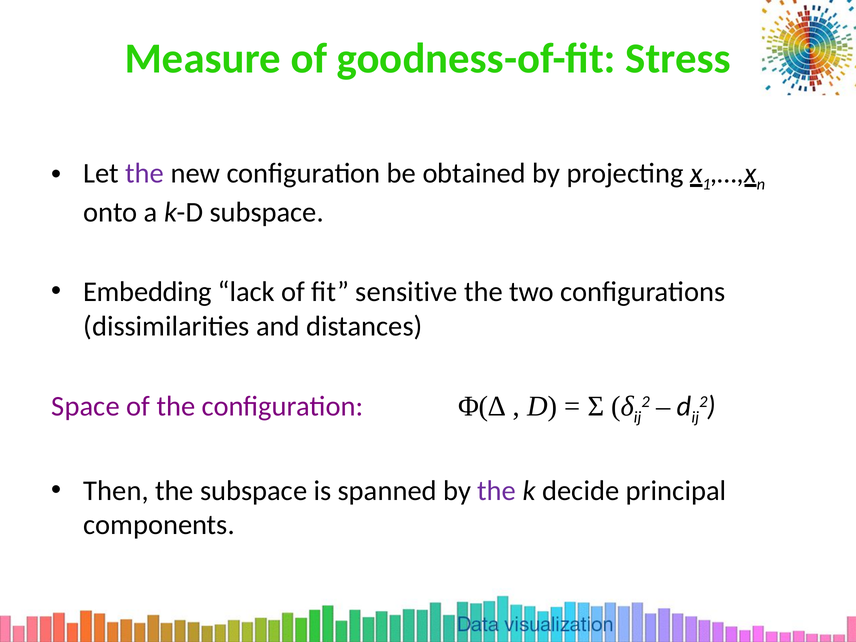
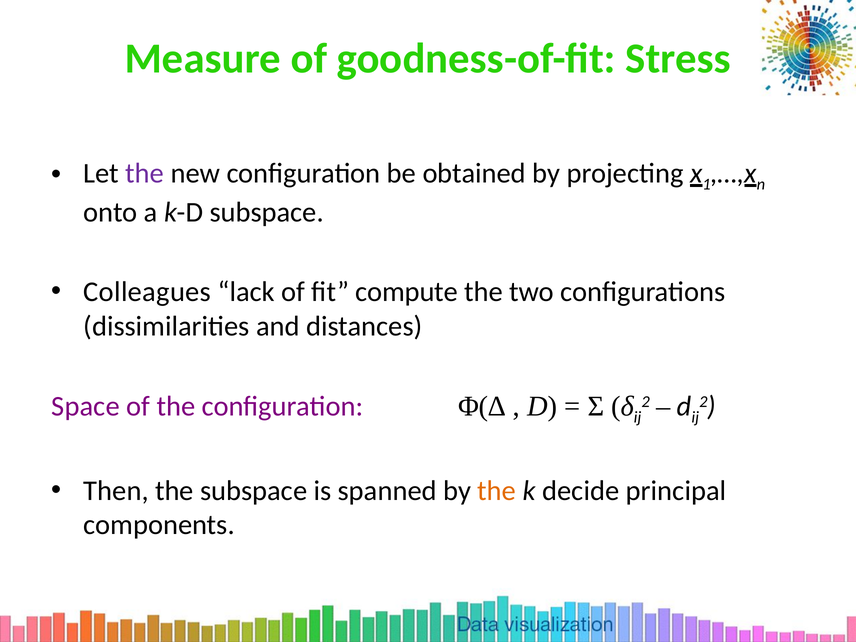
Embedding: Embedding -> Colleagues (147, 292)
sensitive: sensitive -> compute (407, 292)
the colour: purple -> orange (497, 491)
